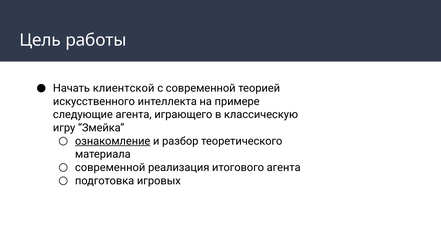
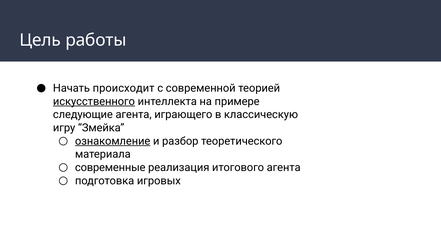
клиентской: клиентской -> происходит (124, 88)
искусственного underline: none -> present (94, 101)
современной: современной -> современные (110, 168)
